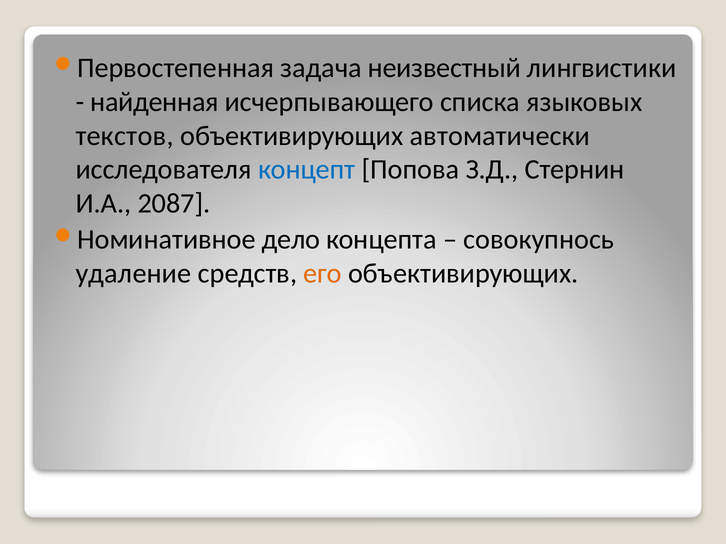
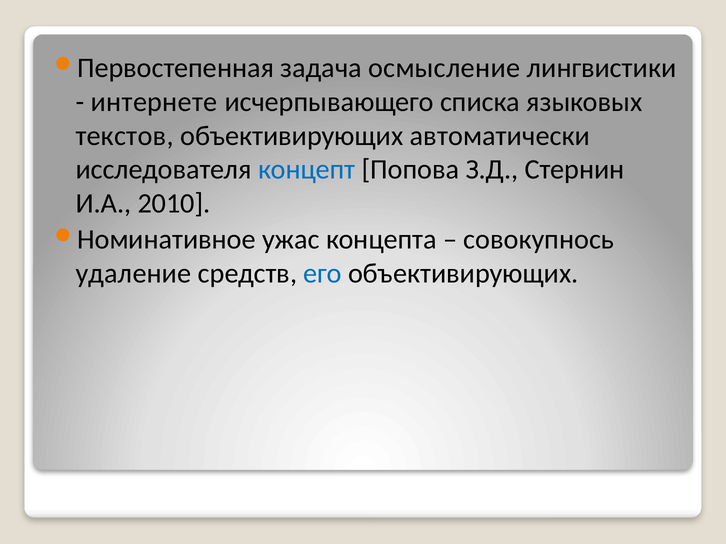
неизвестный: неизвестный -> осмысление (444, 68)
найденная: найденная -> интернете (154, 102)
2087: 2087 -> 2010 (174, 203)
дело: дело -> ужас (291, 240)
его colour: orange -> blue (323, 274)
